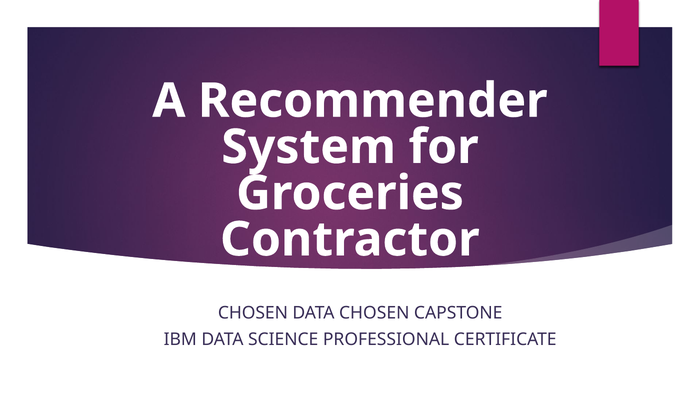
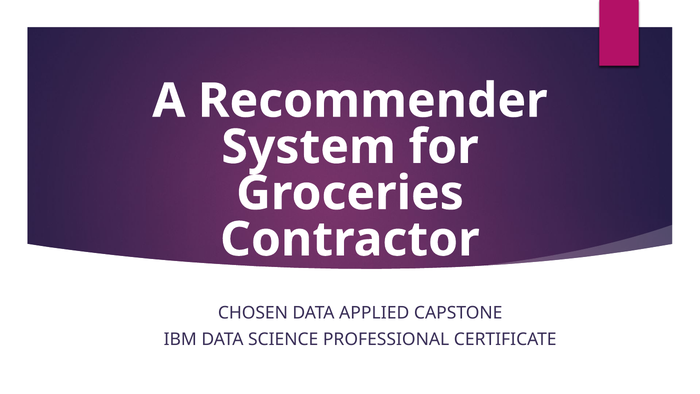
DATA CHOSEN: CHOSEN -> APPLIED (374, 313)
